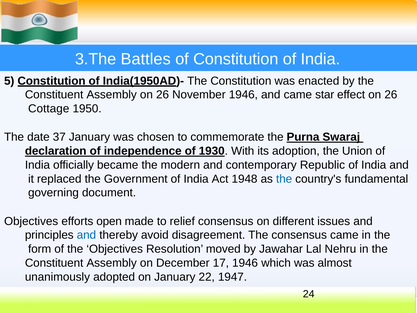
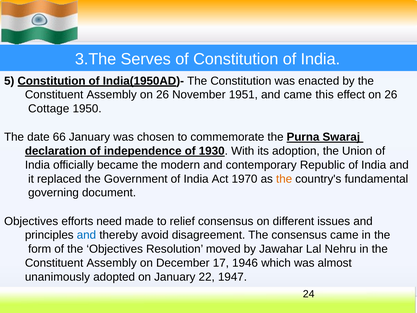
Battles: Battles -> Serves (146, 59)
November 1946: 1946 -> 1951 (243, 95)
star: star -> this (325, 95)
37: 37 -> 66 (59, 137)
1948: 1948 -> 1970 (245, 179)
the colour: blue -> orange (284, 179)
open: open -> need (109, 221)
